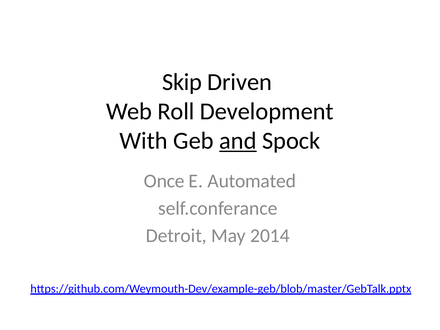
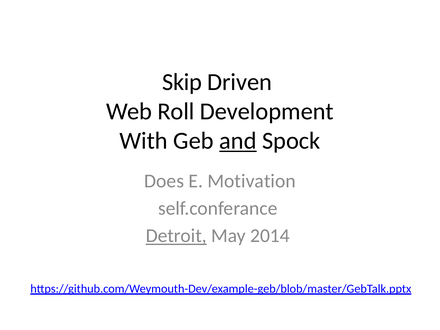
Once: Once -> Does (164, 181)
Automated: Automated -> Motivation (252, 181)
Detroit underline: none -> present (176, 236)
